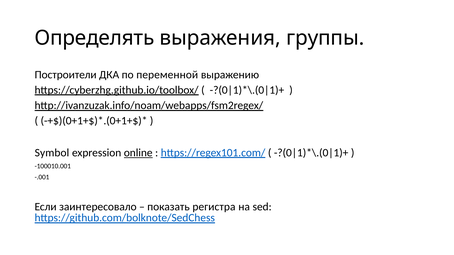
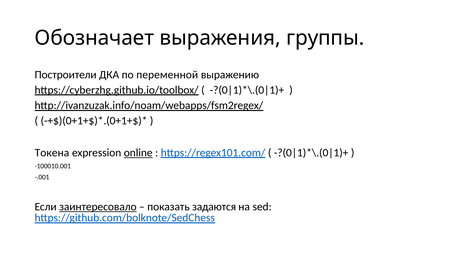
Определять: Определять -> Обозначает (94, 38)
Symbol: Symbol -> Токена (52, 153)
заинтересовало underline: none -> present (98, 207)
регистра: регистра -> задаются (214, 207)
